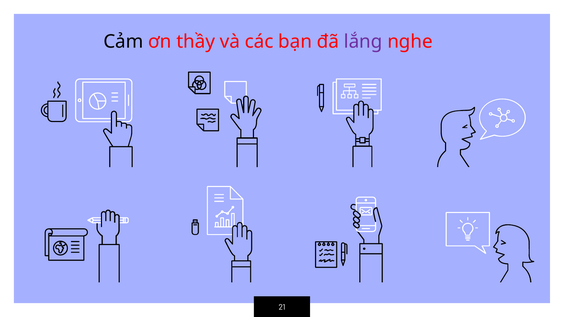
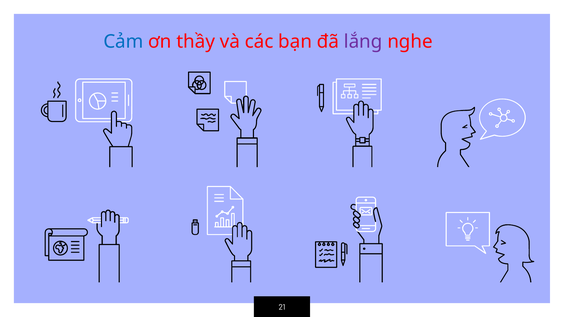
Cảm colour: black -> blue (123, 42)
